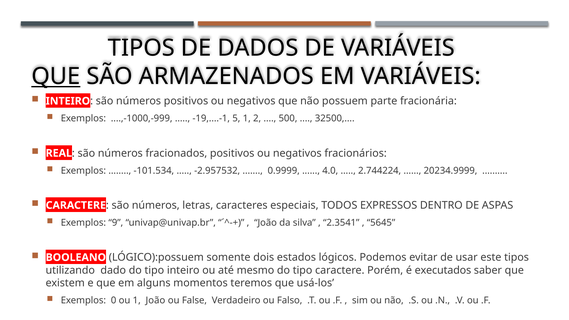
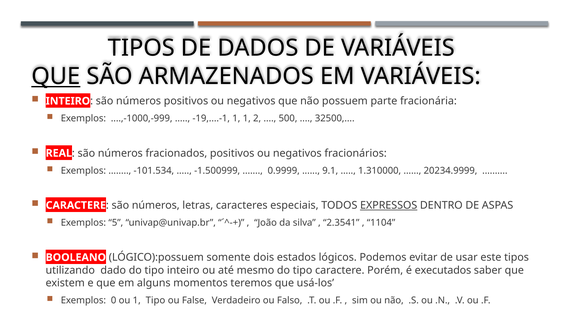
-19,....-1 5: 5 -> 1 (236, 119)
-2.957532: -2.957532 -> -1.500999 (217, 171)
4.0: 4.0 -> 9.1 (330, 171)
2.744224: 2.744224 -> 1.310000 (380, 171)
EXPRESSOS underline: none -> present (389, 205)
9: 9 -> 5 (116, 223)
5645: 5645 -> 1104 (381, 223)
1 João: João -> Tipo (155, 301)
